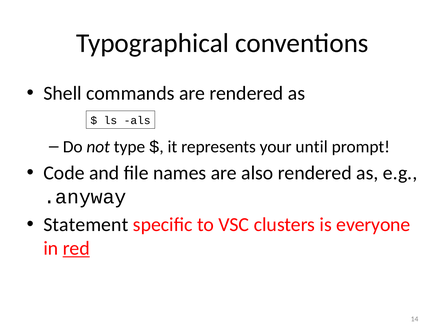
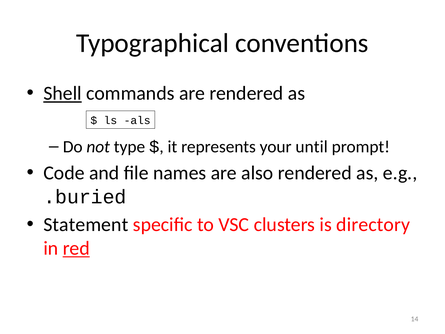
Shell underline: none -> present (63, 93)
.anyway: .anyway -> .buried (85, 197)
everyone: everyone -> directory (373, 224)
